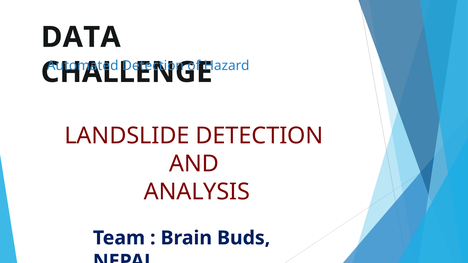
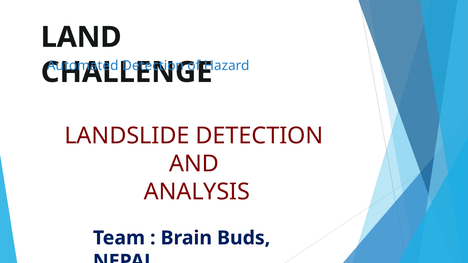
DATA: DATA -> LAND (81, 37)
